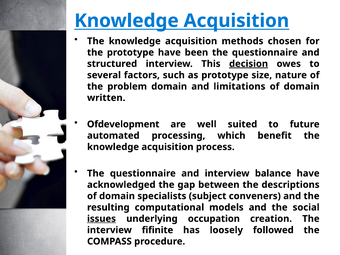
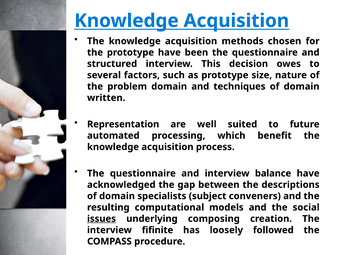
decision underline: present -> none (249, 64)
limitations: limitations -> techniques (239, 86)
Ofdevelopment: Ofdevelopment -> Representation (123, 124)
occupation: occupation -> composing (214, 219)
